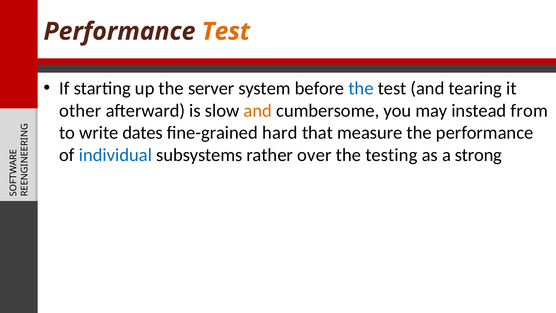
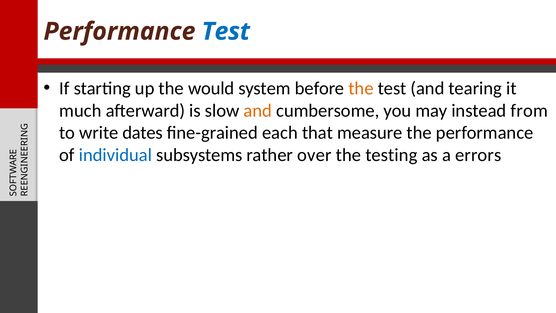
Test colour: orange -> blue (226, 31)
server: server -> would (211, 88)
the colour: blue -> orange (361, 88)
other: other -> much (80, 110)
hard: hard -> each (280, 133)
strong: strong -> errors (478, 155)
